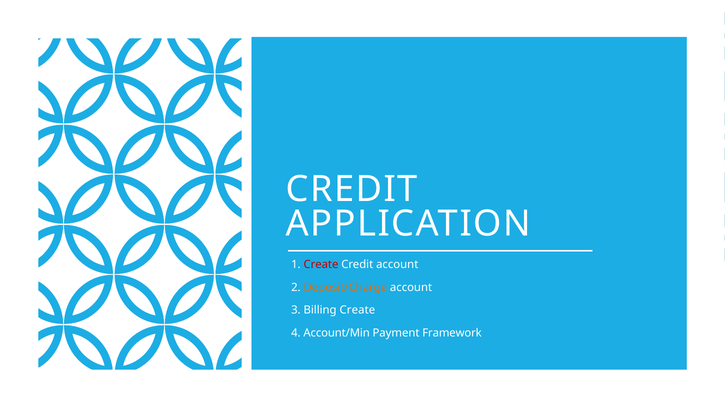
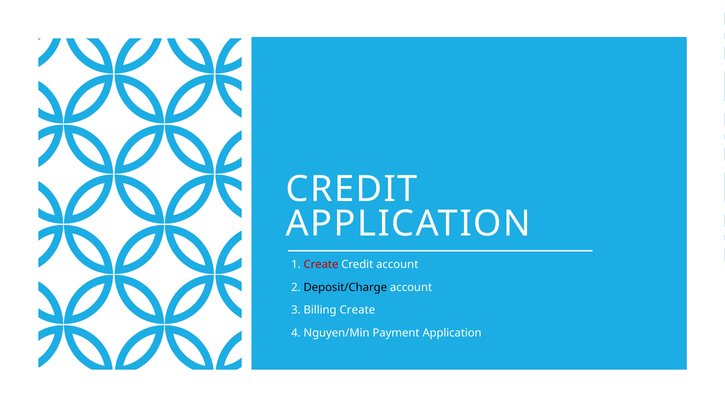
Deposit/Charge colour: orange -> black (345, 287)
Account/Min: Account/Min -> Nguyen/Min (337, 333)
Payment Framework: Framework -> Application (452, 333)
